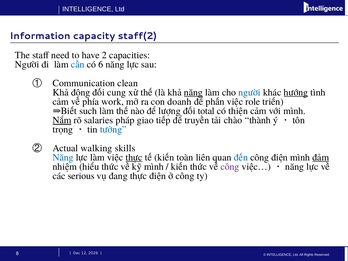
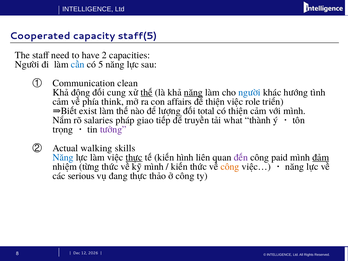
Information: Information -> Cooperated (40, 36)
staff(2: staff(2 -> staff(5 (137, 36)
6: 6 -> 5 (101, 65)
thế underline: none -> present (147, 92)
hướng underline: present -> none (296, 92)
work: work -> think (113, 102)
doanh: doanh -> affairs (180, 102)
để phấn: phấn -> thiện (215, 102)
such: such -> exist (88, 111)
Nắm underline: present -> none (62, 120)
chào: chào -> what (233, 120)
tưởng colour: blue -> purple (113, 130)
toàn: toàn -> hình (185, 157)
đến colour: blue -> purple (241, 157)
công điện: điện -> paid (280, 157)
hiểu: hiểu -> từng (89, 167)
công colour: purple -> orange (230, 167)
thực điện: điện -> thảo (158, 176)
